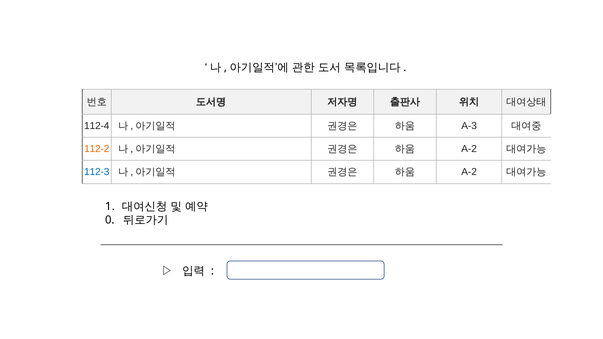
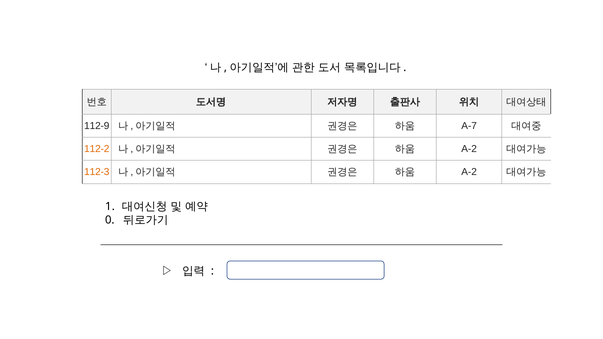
112-4: 112-4 -> 112-9 (97, 126)
A-3: A-3 -> A-7 (469, 126)
112-3 colour: blue -> orange (97, 172)
